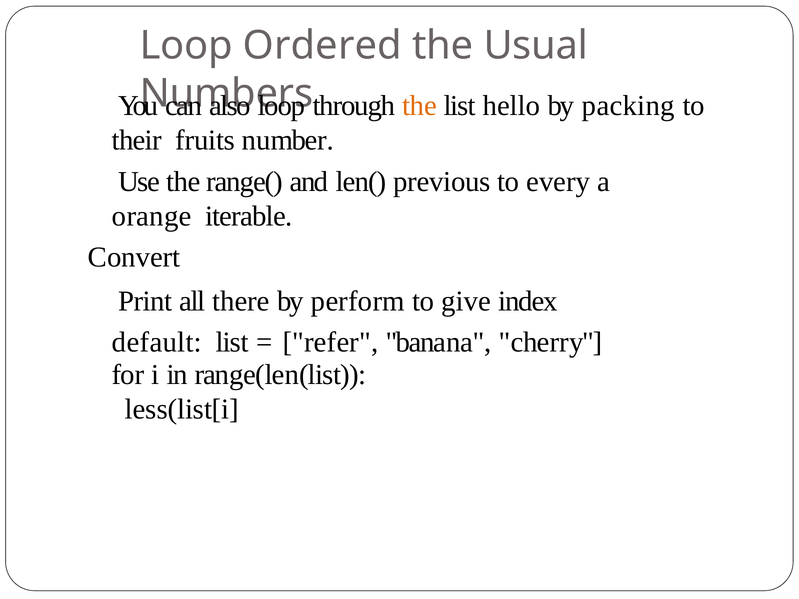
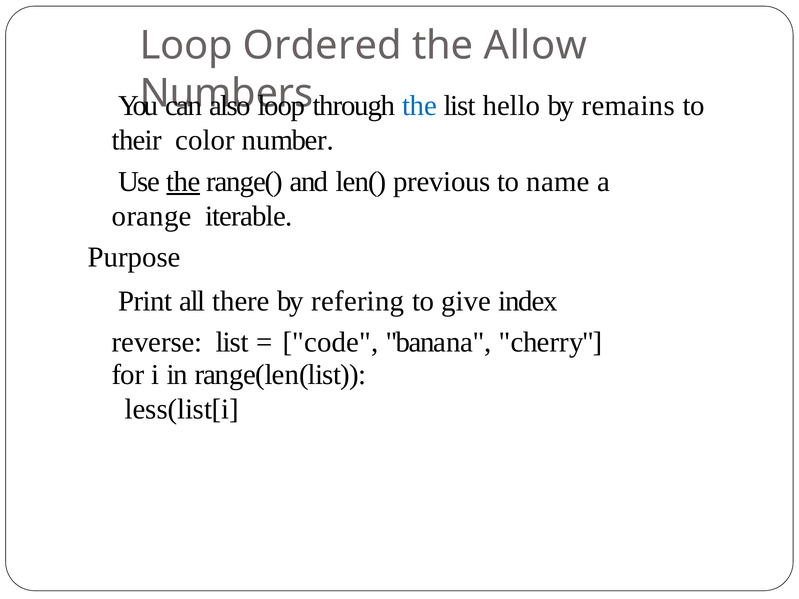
Usual: Usual -> Allow (535, 46)
the colour: orange -> blue (420, 106)
packing: packing -> remains (628, 106)
fruits: fruits -> color (205, 140)
the underline: none -> present (183, 182)
every: every -> name (558, 182)
Convert: Convert -> Purpose (134, 258)
perform: perform -> refering (358, 301)
default: default -> reverse (157, 343)
refer: refer -> code (330, 343)
